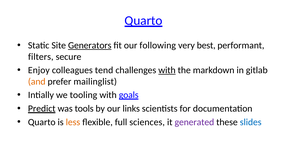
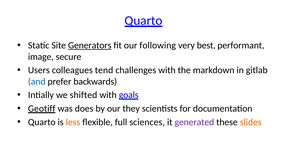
filters: filters -> image (41, 57)
Enjoy: Enjoy -> Users (39, 70)
with underline: present -> none (167, 70)
and colour: orange -> blue (37, 82)
mailinglist: mailinglist -> backwards (95, 82)
tooling: tooling -> shifted (83, 95)
Predict: Predict -> Geotiff (42, 109)
tools: tools -> does (84, 109)
links: links -> they (131, 109)
slides colour: blue -> orange (251, 122)
